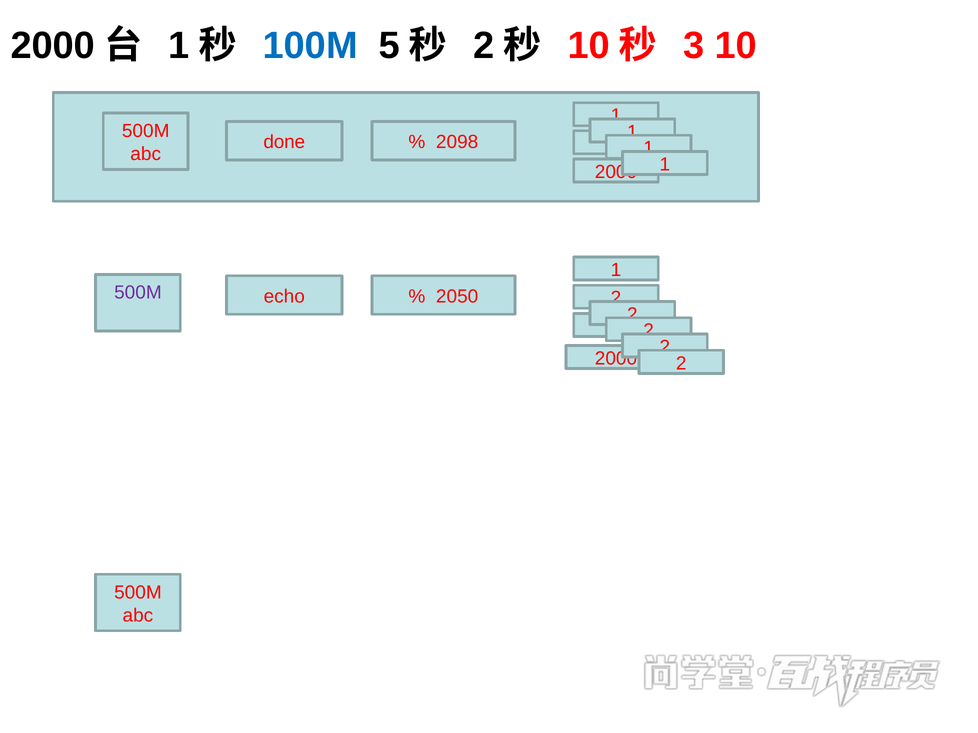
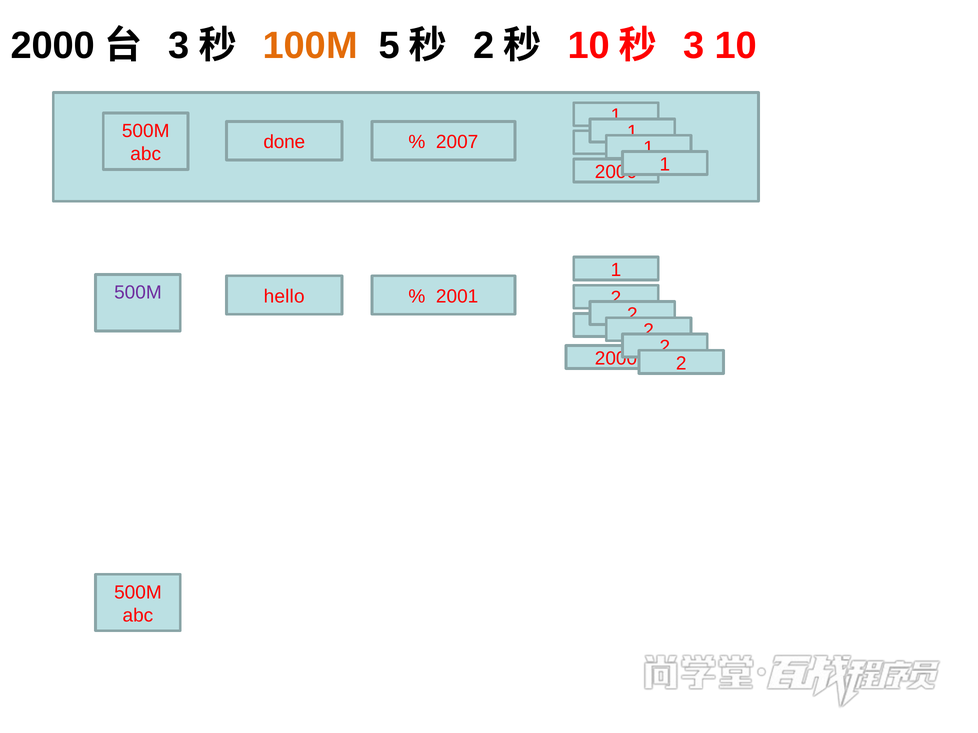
1: 1 -> 3 (179, 46)
100M colour: blue -> orange (310, 46)
2098: 2098 -> 2007 (457, 142)
echo: echo -> hello (284, 297)
2050: 2050 -> 2001 (457, 297)
